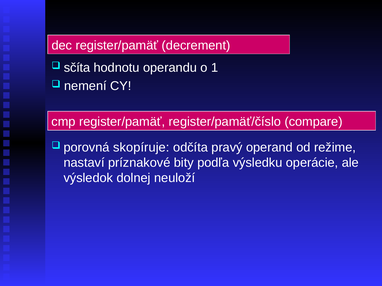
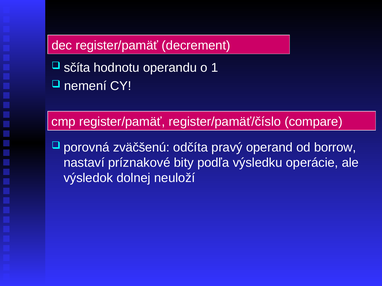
skopíruje: skopíruje -> zväčšenú (141, 148)
režime: režime -> borrow (335, 148)
